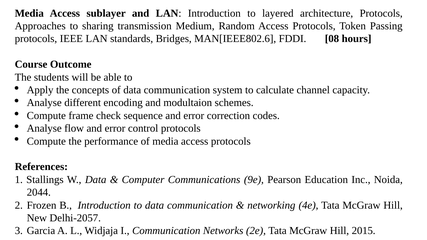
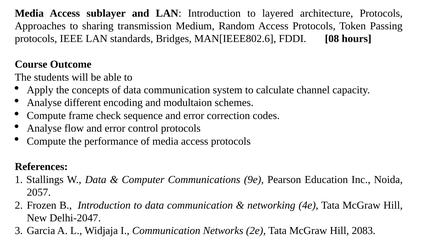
2044: 2044 -> 2057 (39, 193)
Delhi-2057: Delhi-2057 -> Delhi-2047 (75, 218)
2015: 2015 -> 2083 (364, 231)
